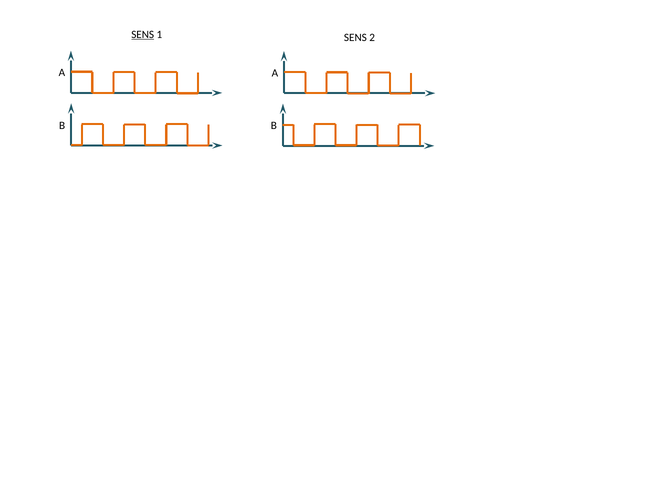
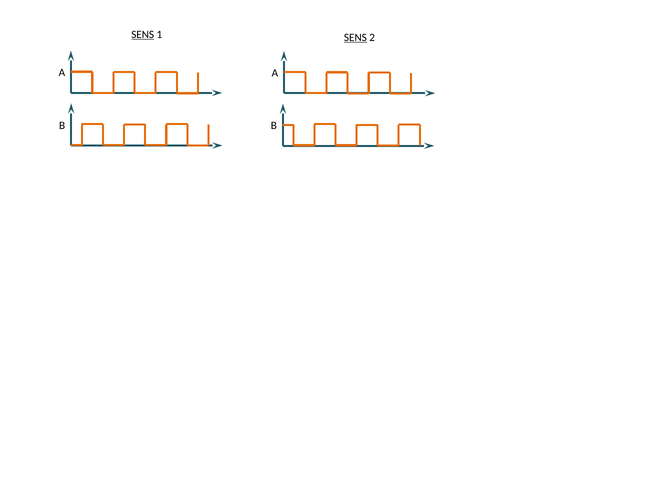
SENS underline: none -> present (355, 37)
